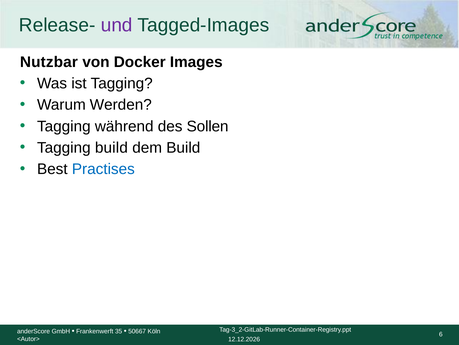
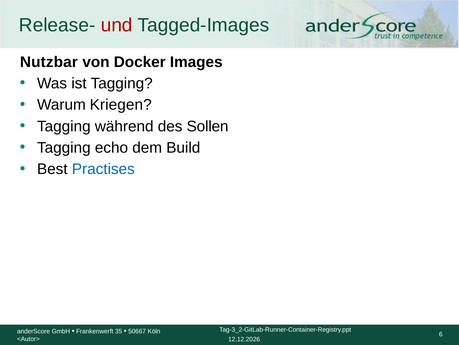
und colour: purple -> red (117, 25)
Werden: Werden -> Kriegen (121, 105)
Tagging build: build -> echo (111, 147)
